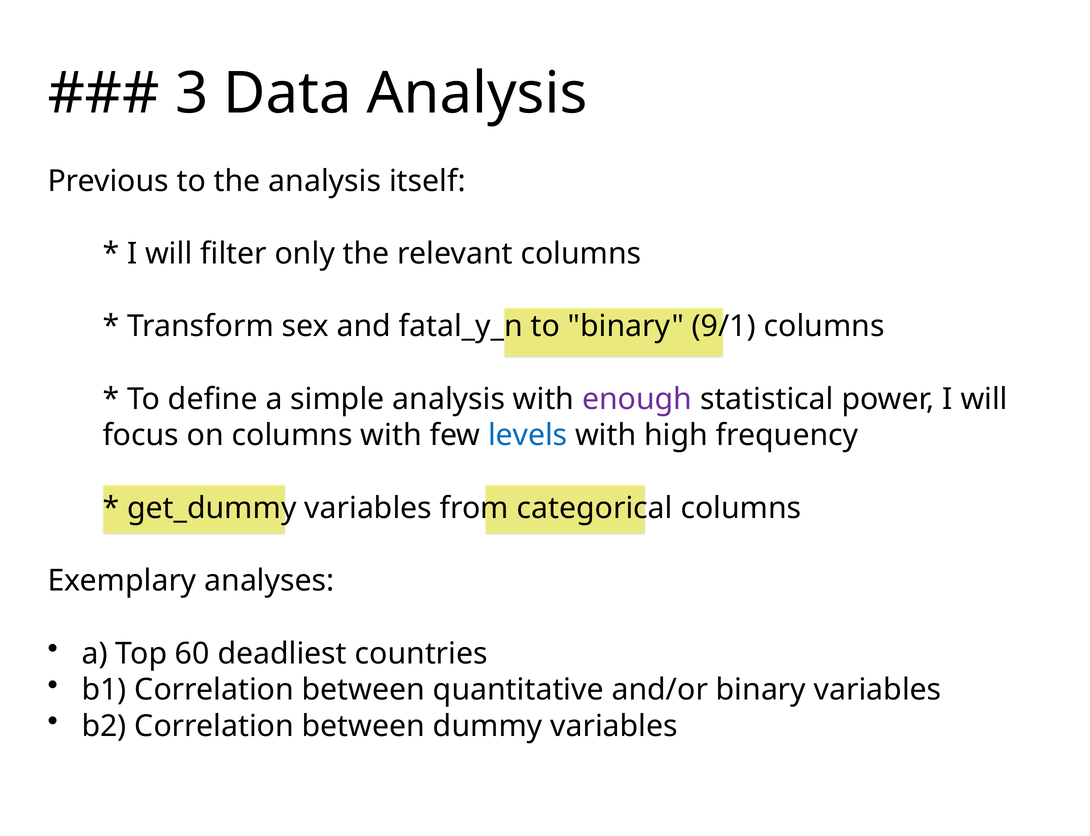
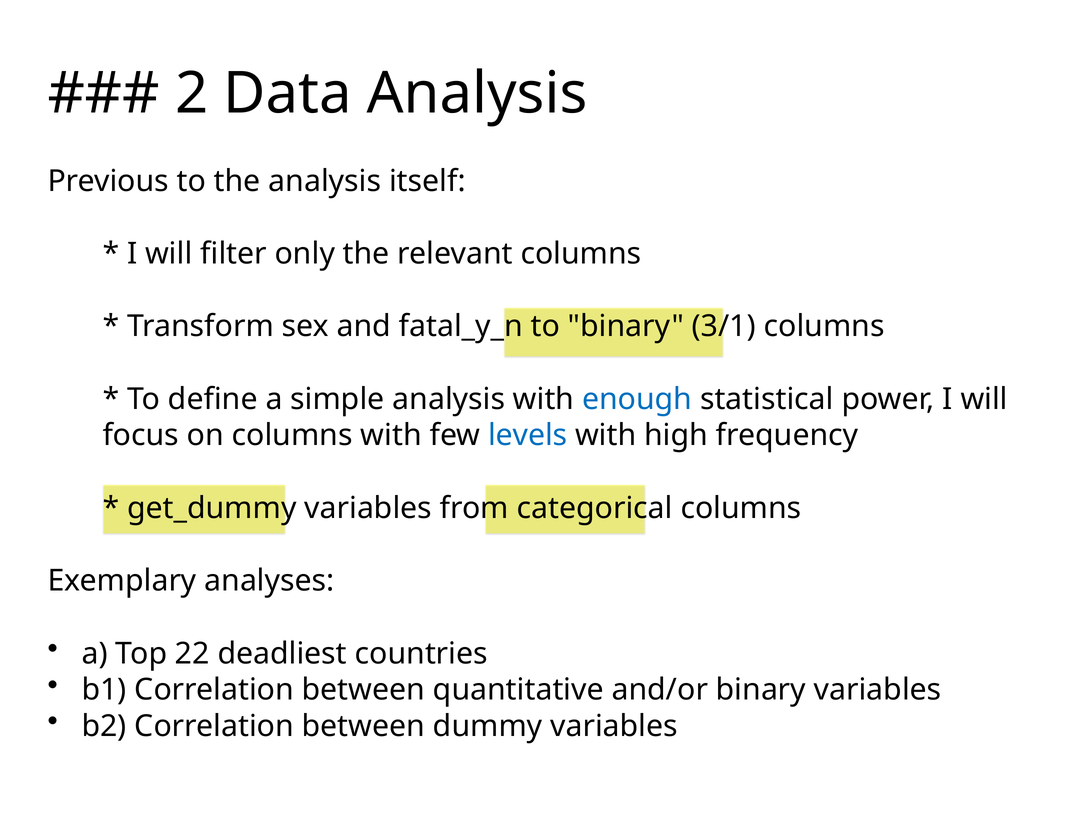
3: 3 -> 2 (192, 94)
9/1: 9/1 -> 3/1 (724, 326)
enough colour: purple -> blue (637, 399)
60: 60 -> 22 (192, 653)
